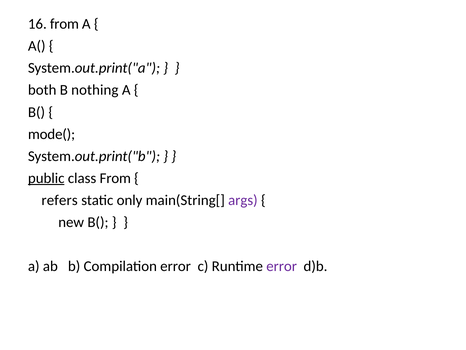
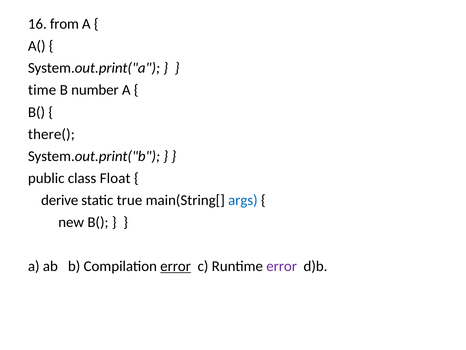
both: both -> time (42, 90)
nothing: nothing -> number (95, 90)
mode(: mode( -> there( (51, 134)
public underline: present -> none (46, 178)
class From: From -> Float (115, 178)
refers: refers -> derive (60, 200)
only: only -> true (129, 200)
args colour: purple -> blue (243, 200)
error underline: none -> present (176, 266)
